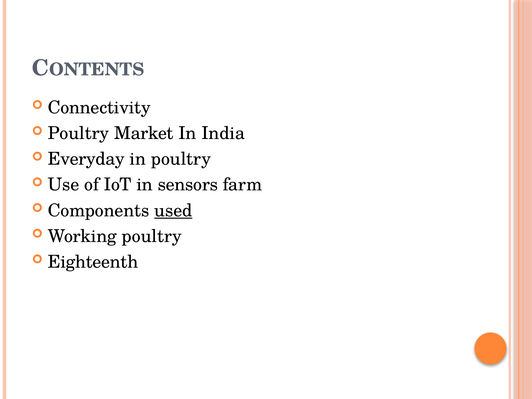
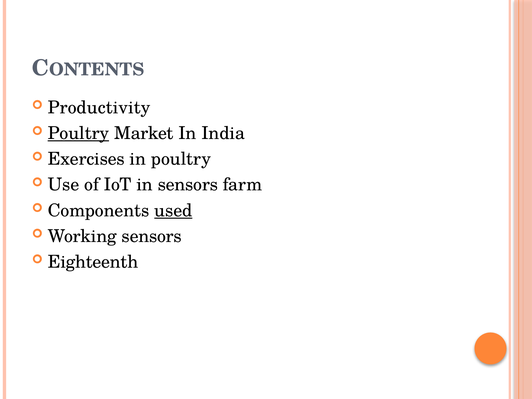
Connectivity: Connectivity -> Productivity (99, 108)
Poultry underline: none -> present (78, 133)
Everyday: Everyday -> Exercises (86, 159)
Working poultry: poultry -> sensors (152, 236)
